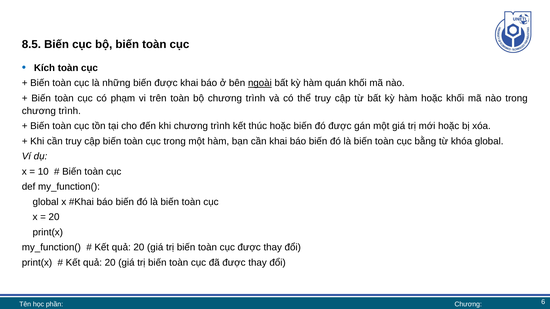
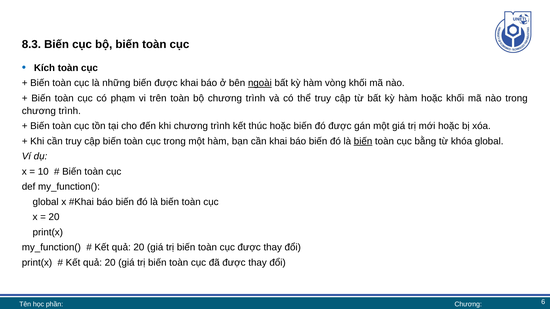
8.5: 8.5 -> 8.3 (31, 44)
quán: quán -> vòng (336, 83)
biến underline: none -> present (363, 141)
